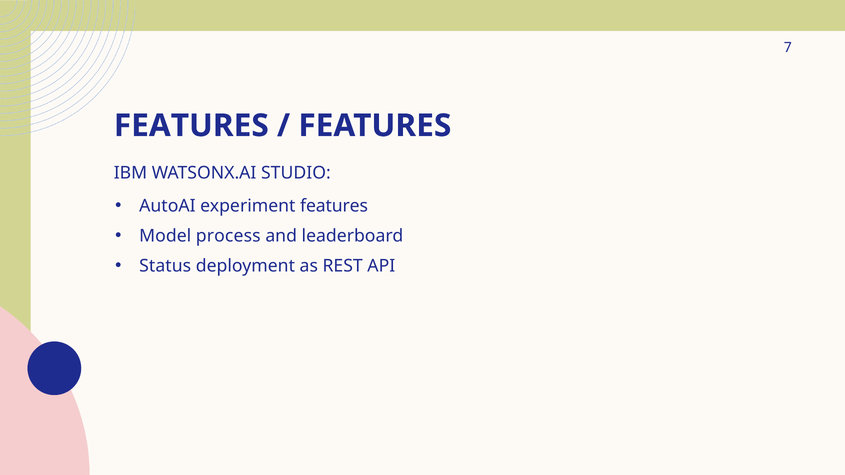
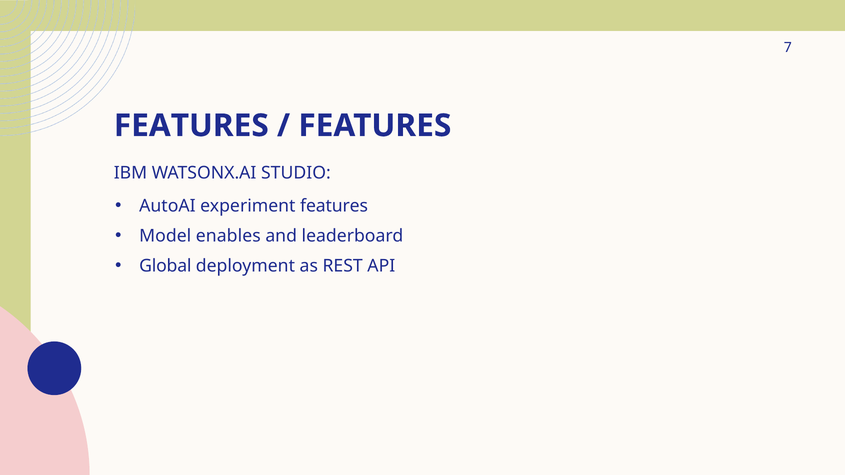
process: process -> enables (228, 236)
Status: Status -> Global (165, 266)
